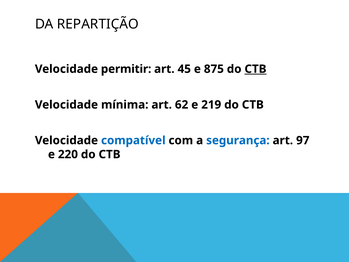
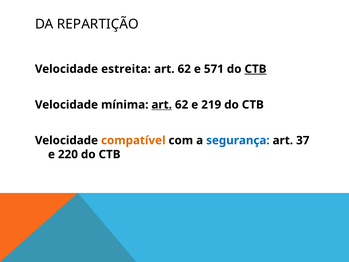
permitir: permitir -> estreita (126, 69)
45: 45 -> 62 (184, 69)
875: 875 -> 571 (214, 69)
art underline: none -> present (162, 105)
compatível colour: blue -> orange (133, 140)
97: 97 -> 37 (303, 140)
